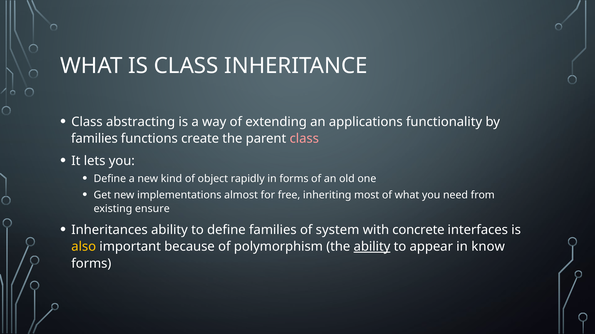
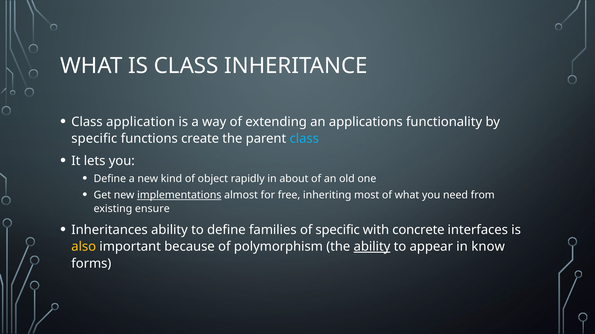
abstracting: abstracting -> application (141, 122)
families: families -> specific (94, 139)
class colour: pink -> light blue (304, 139)
in forms: forms -> about (294, 179)
implementations underline: none -> present (179, 195)
of system: system -> specific (338, 230)
